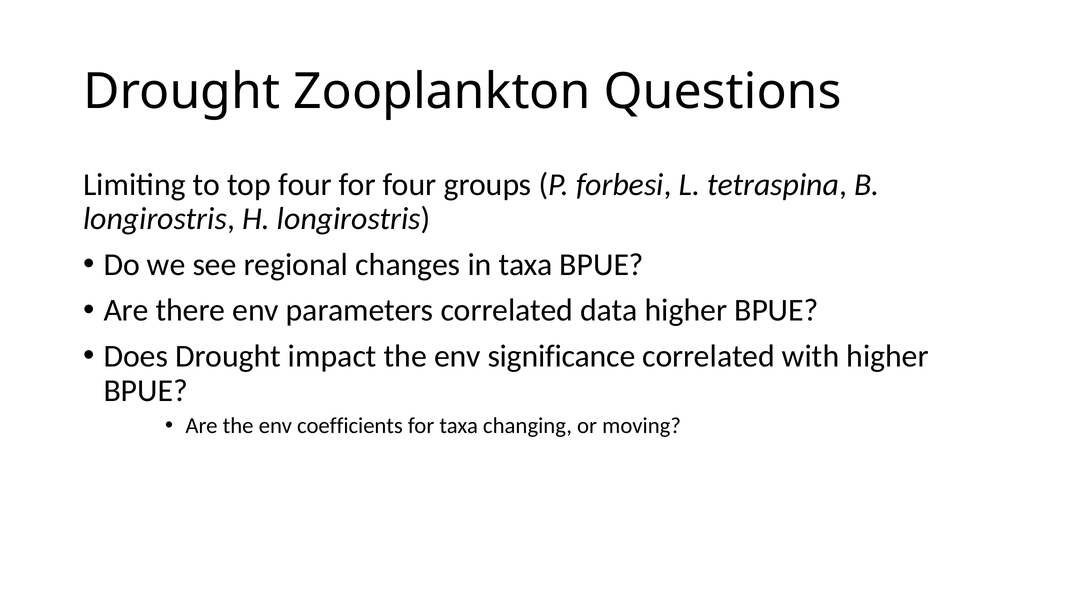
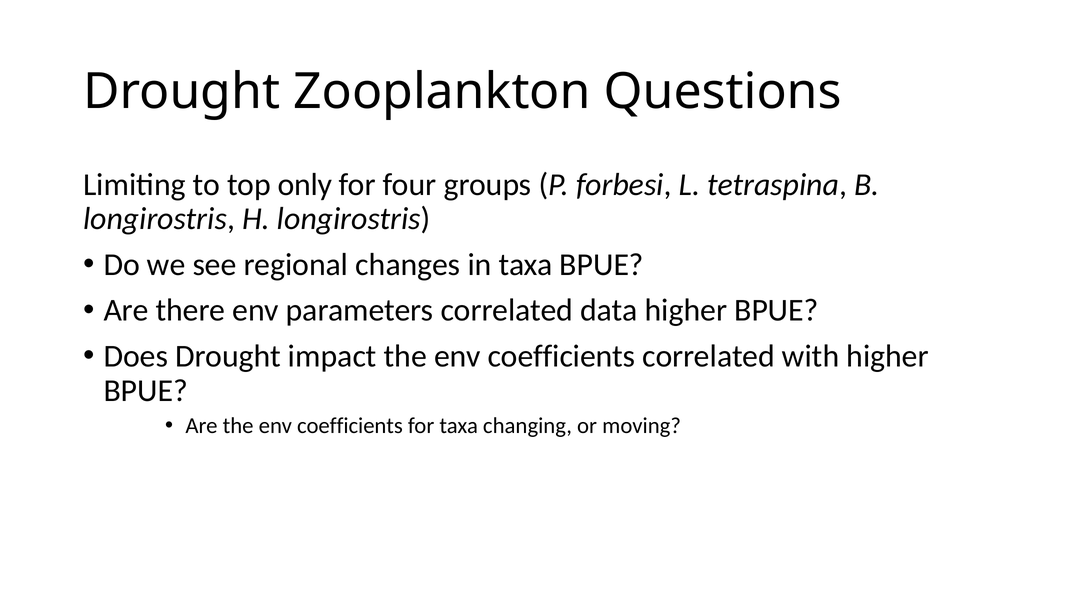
top four: four -> only (305, 184)
impact the env significance: significance -> coefficients (561, 356)
